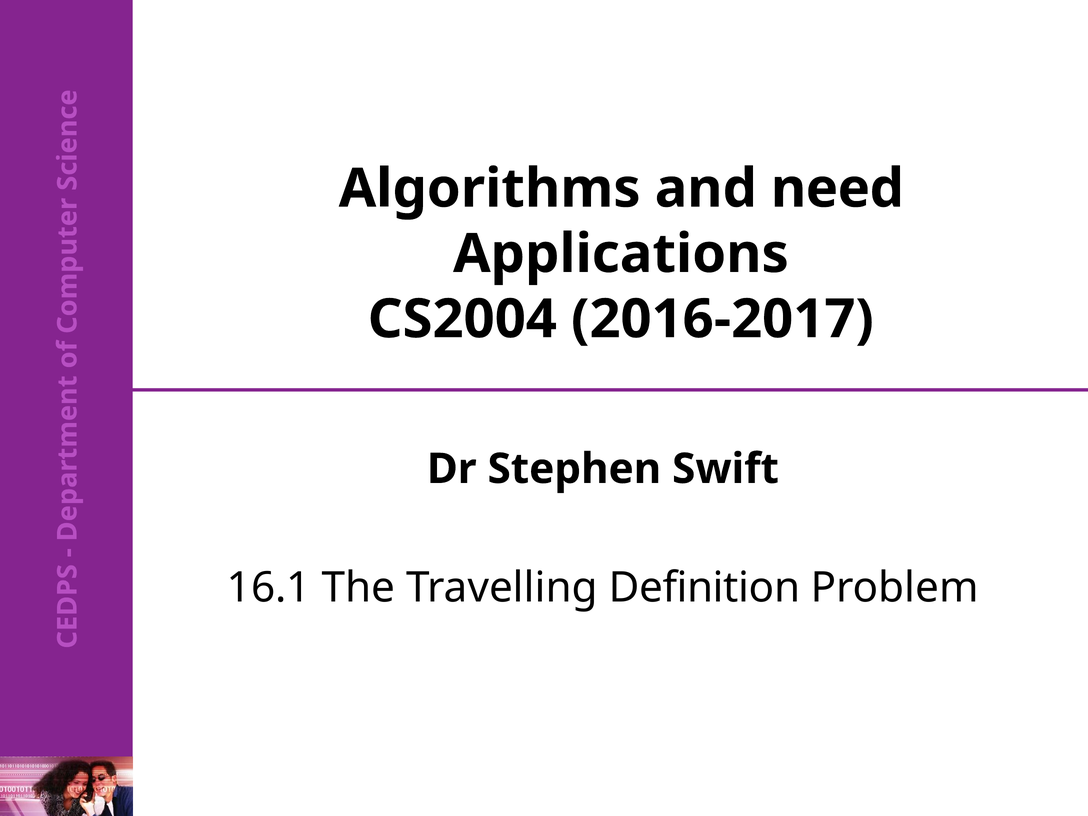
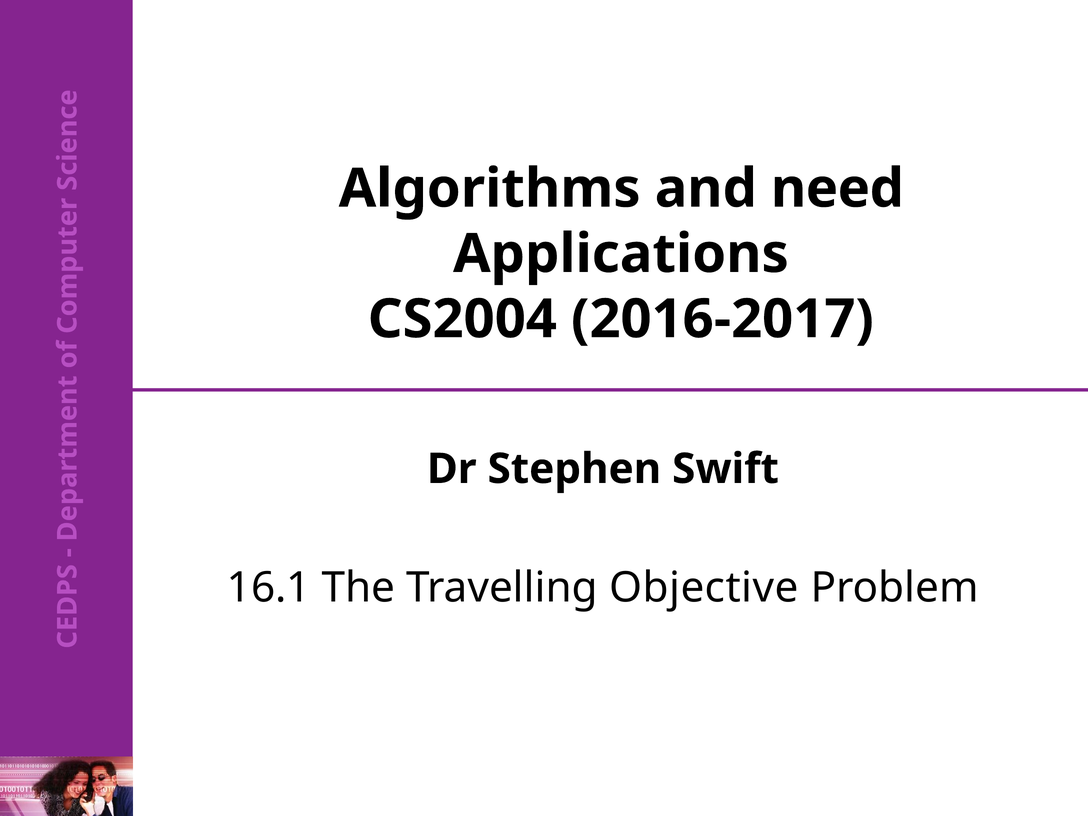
Definition: Definition -> Objective (704, 588)
